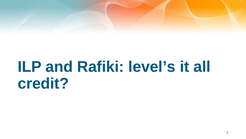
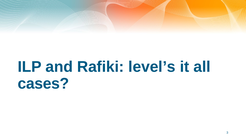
credit: credit -> cases (43, 83)
